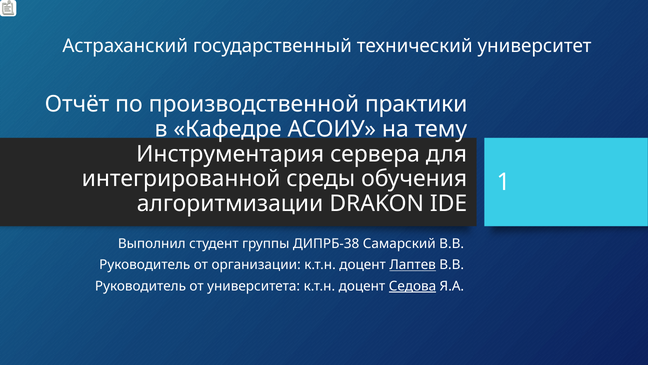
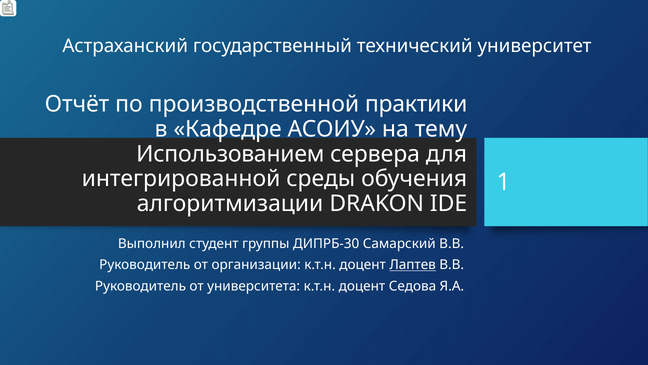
Инструментария: Инструментария -> Использованием (230, 154)
ДИПРБ-38: ДИПРБ-38 -> ДИПРБ-30 (326, 243)
Седова underline: present -> none (412, 286)
